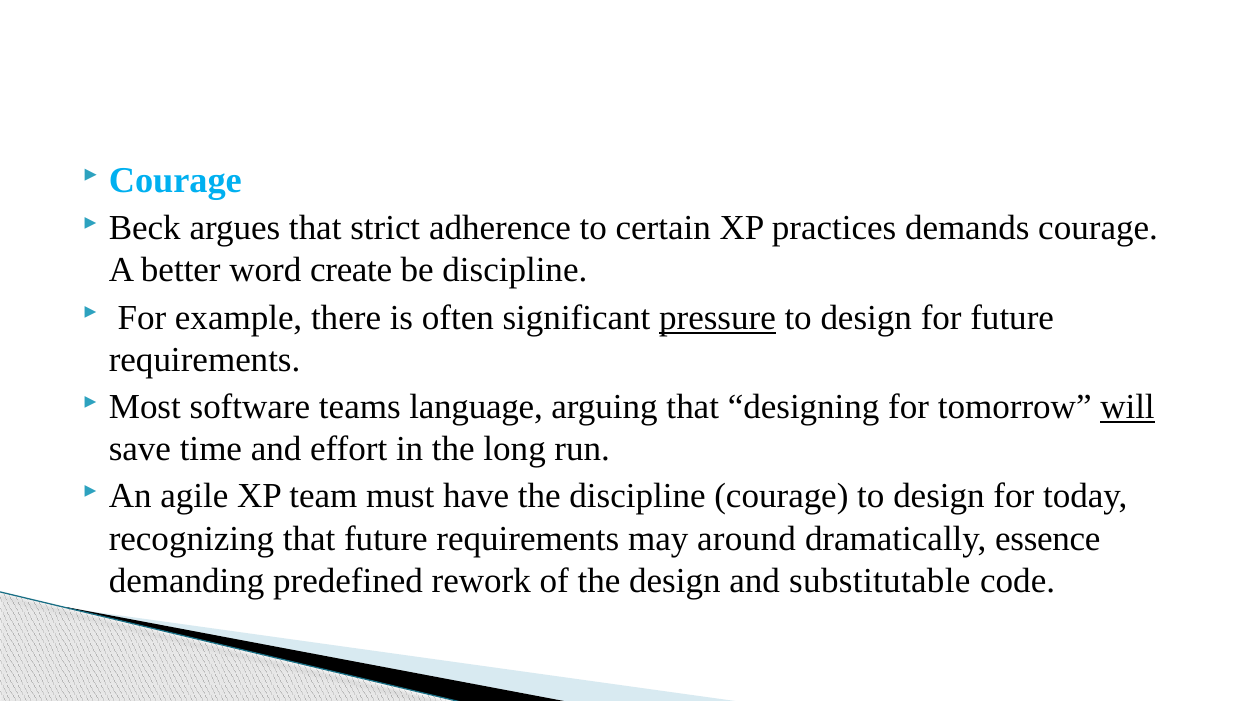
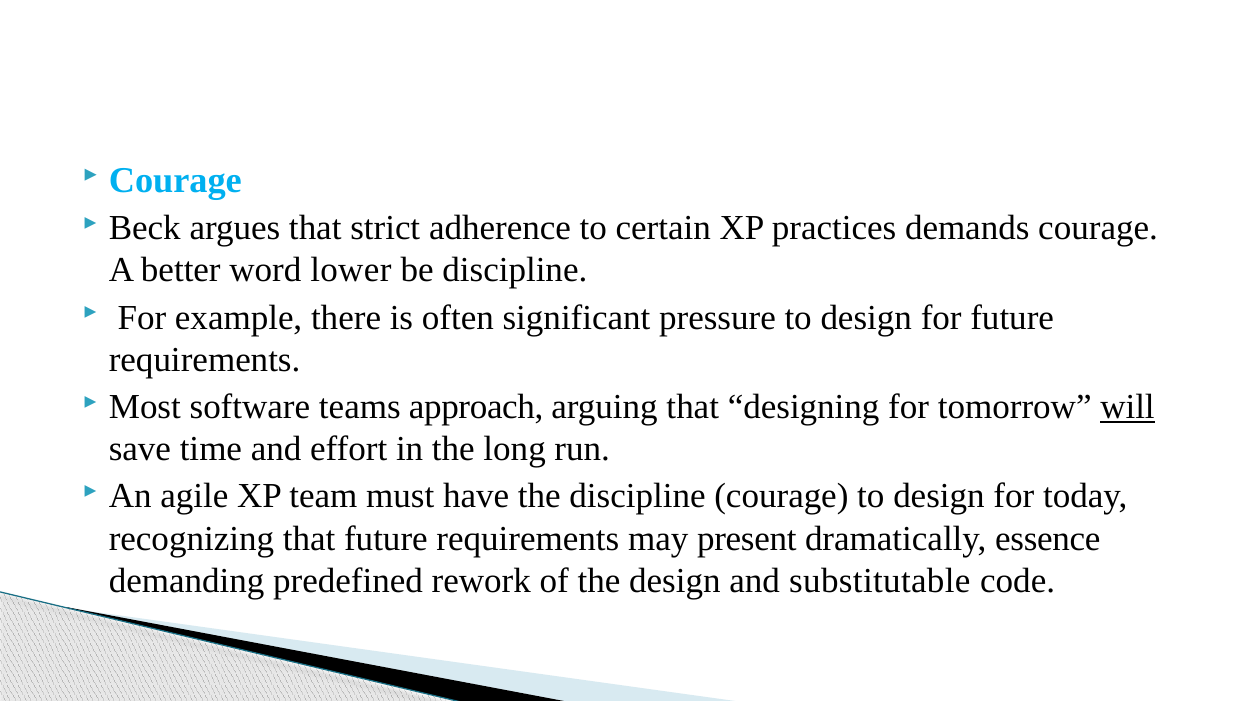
create: create -> lower (351, 270)
pressure underline: present -> none (717, 318)
language: language -> approach (476, 407)
around: around -> present (747, 538)
